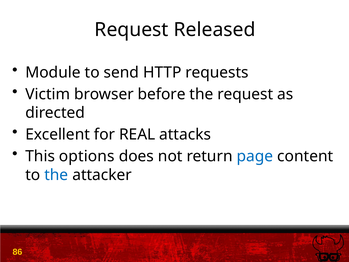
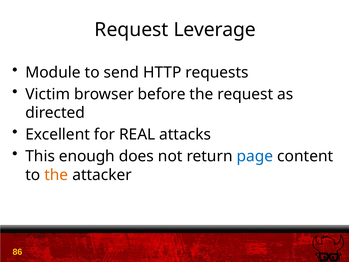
Released: Released -> Leverage (215, 30)
options: options -> enough (87, 156)
the colour: blue -> orange (56, 175)
